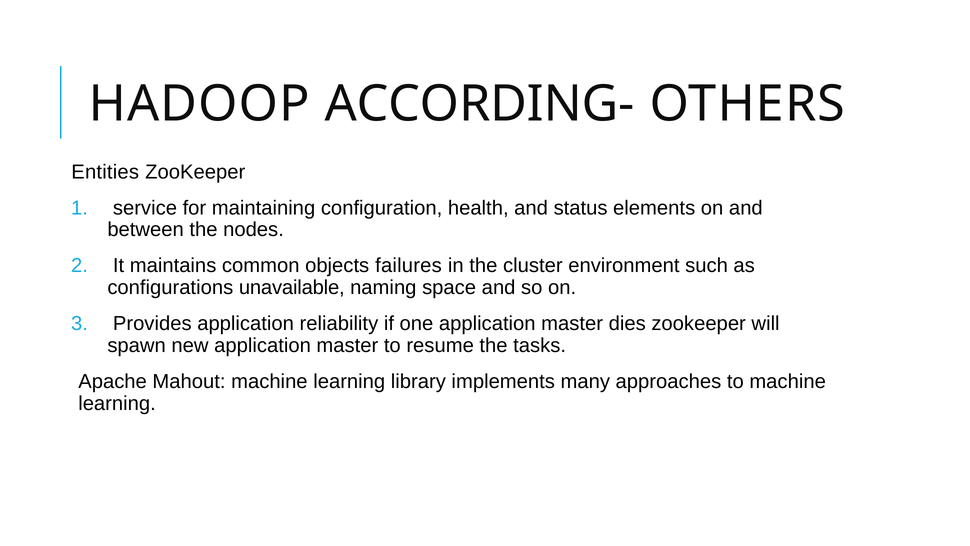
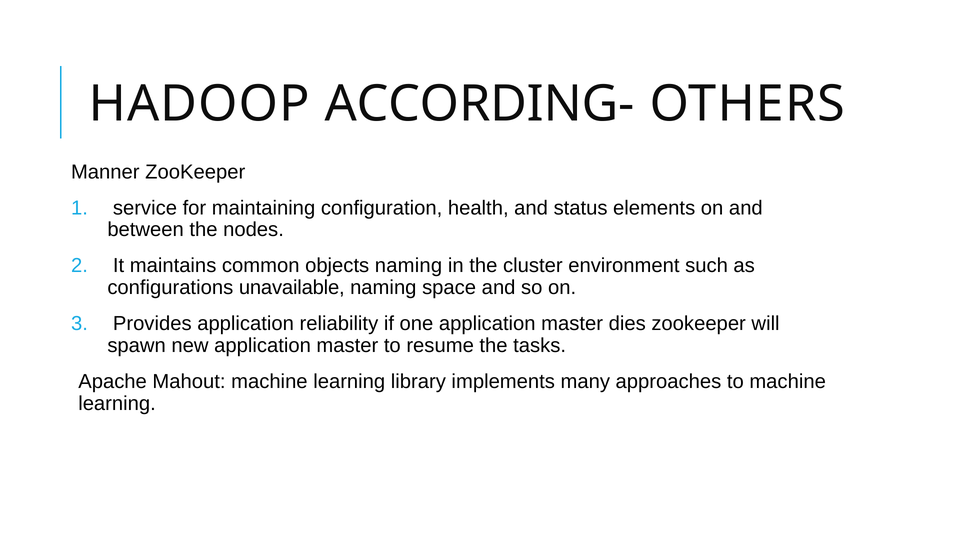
Entities: Entities -> Manner (105, 172)
objects failures: failures -> naming (408, 266)
